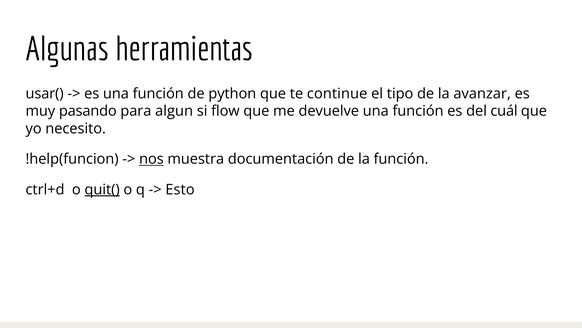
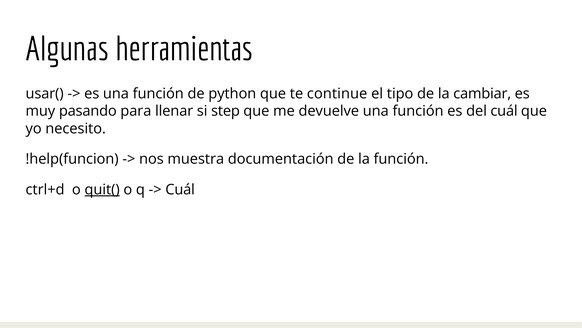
avanzar: avanzar -> cambiar (482, 94)
algun: algun -> llenar (174, 111)
flow: flow -> step (225, 111)
nos underline: present -> none (151, 159)
Esto: Esto -> Cuál (180, 189)
